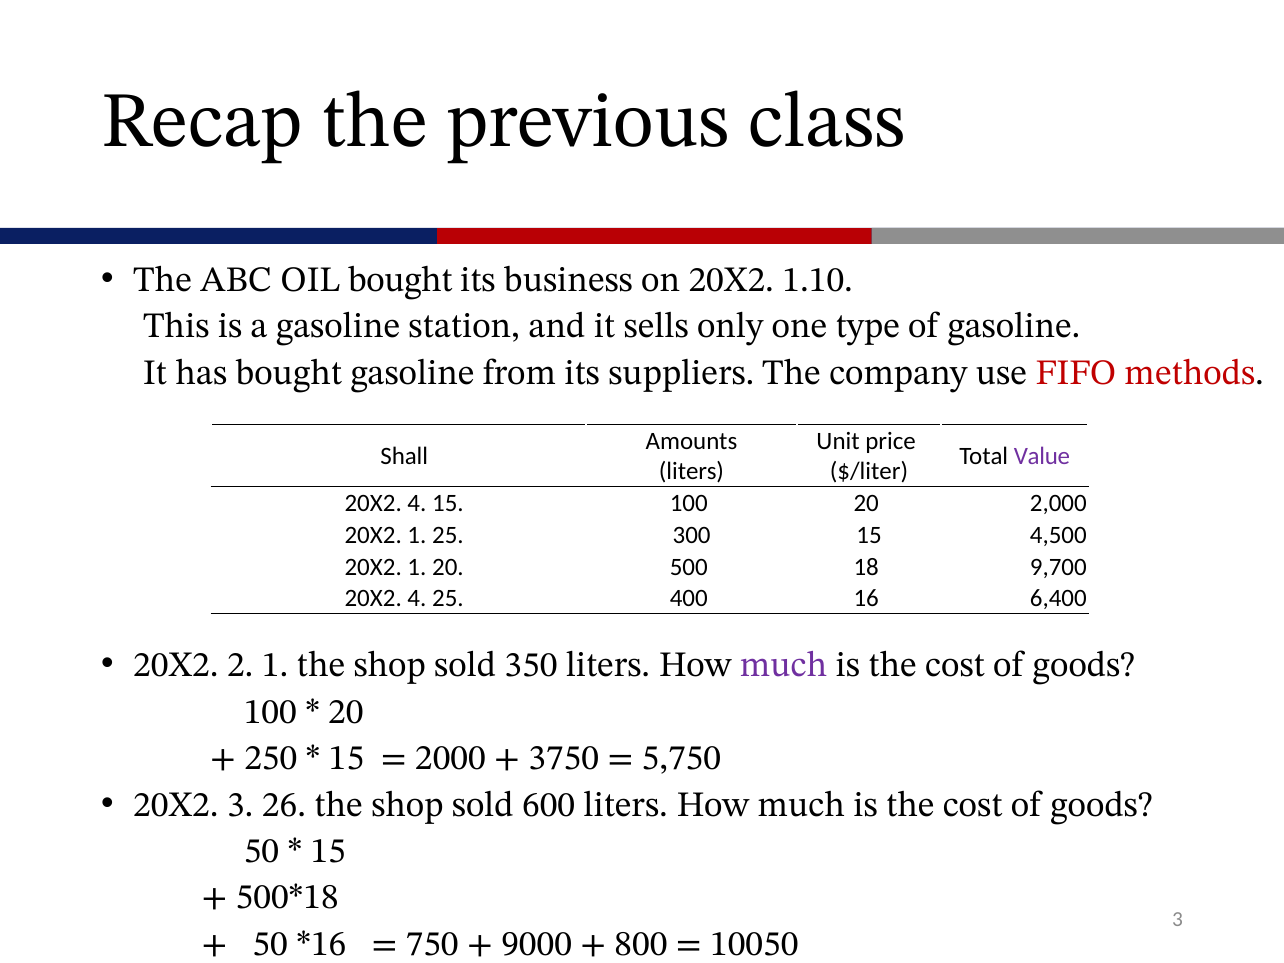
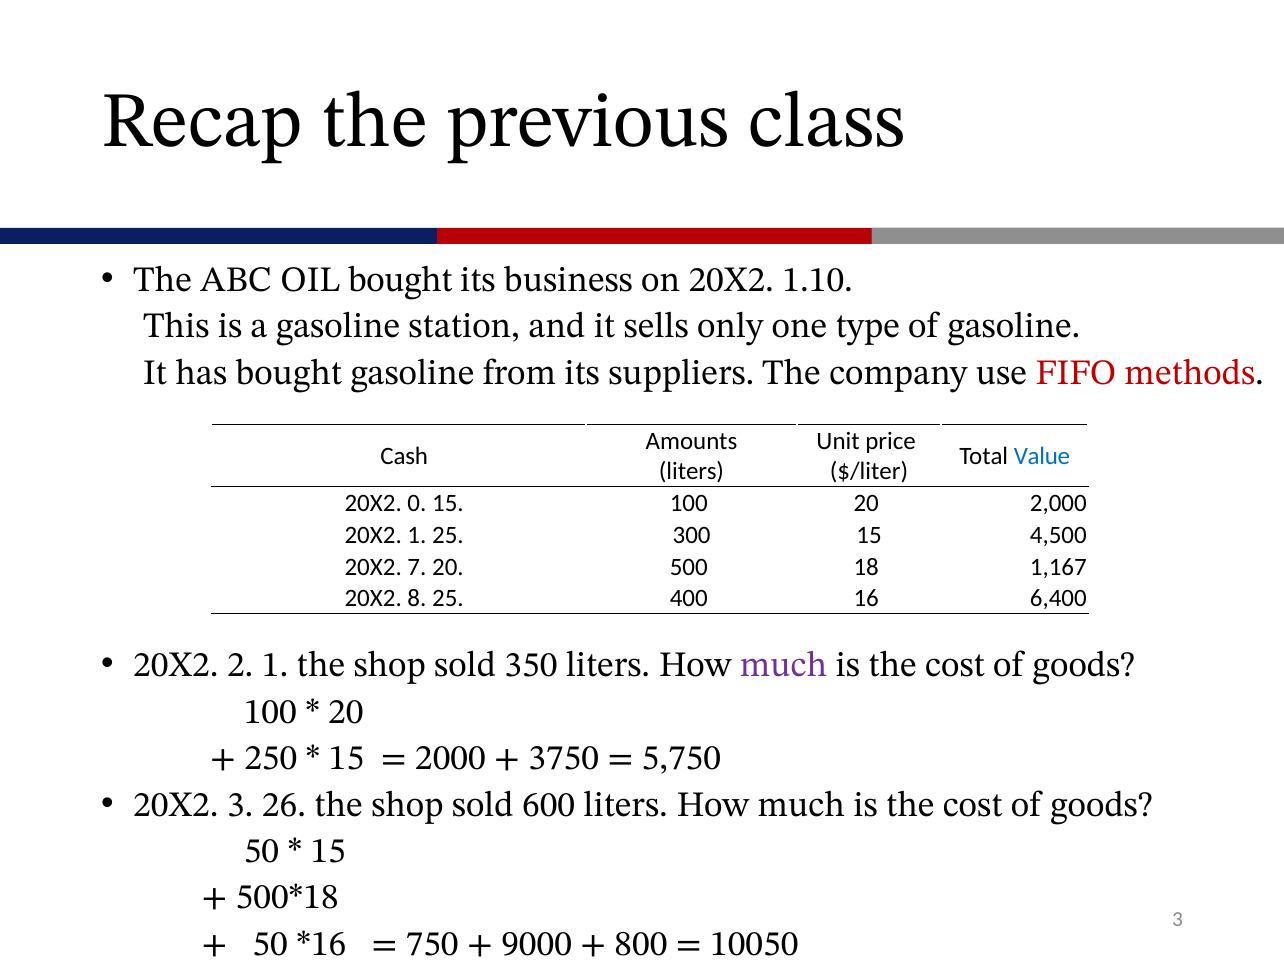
Shall: Shall -> Cash (404, 457)
Value colour: purple -> blue (1042, 457)
4: 4 -> 0 (417, 503)
1: 1 -> 7 (417, 567)
9,700: 9,700 -> 1,167 (1058, 567)
4: 4 -> 8 (417, 599)
